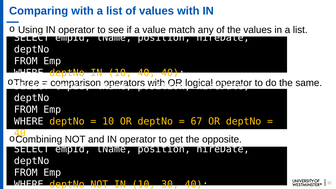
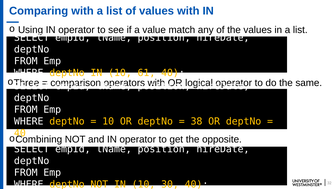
10 40: 40 -> 61 (146, 73)
67: 67 -> 38 (196, 121)
